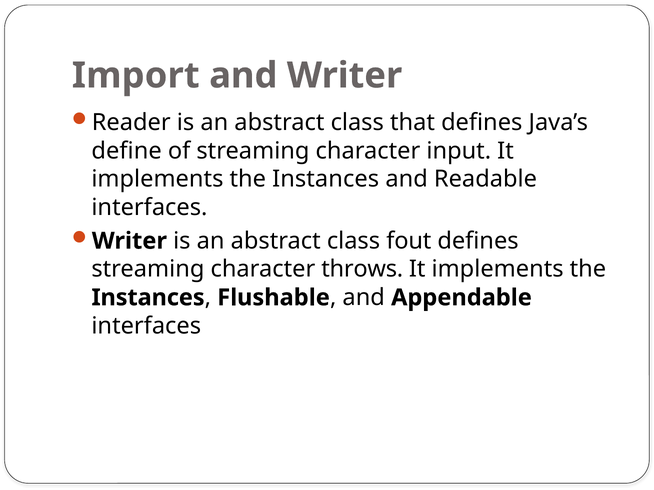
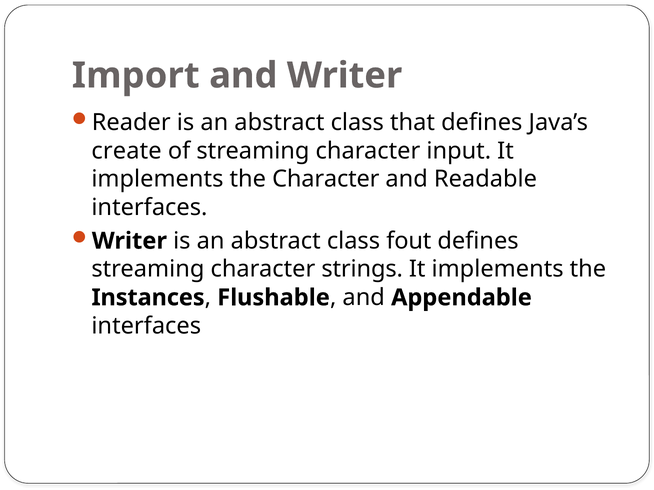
define: define -> create (127, 151)
Instances: Instances -> Character (326, 179)
throws: throws -> strings (362, 269)
